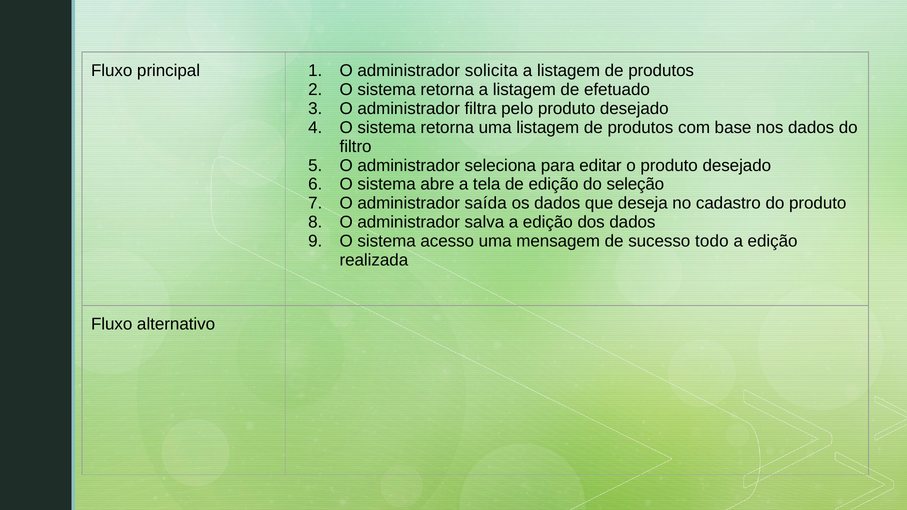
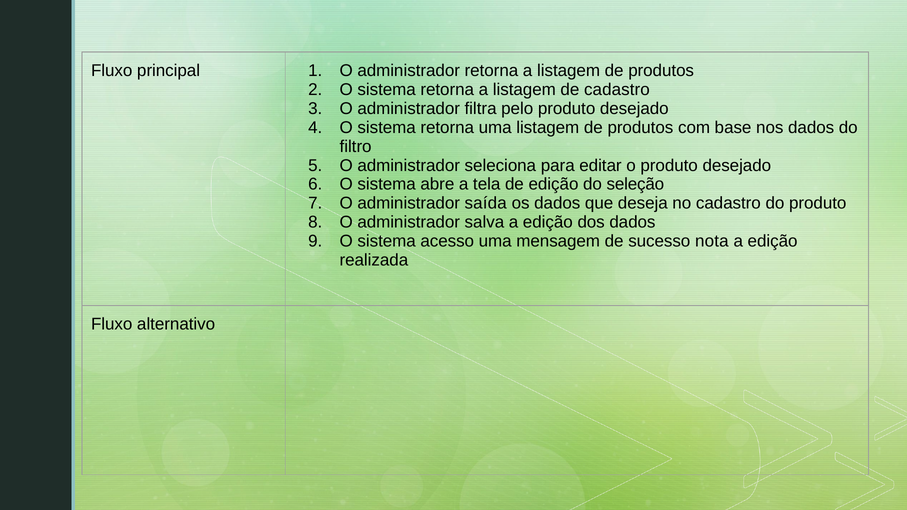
administrador solicita: solicita -> retorna (491, 71)
de efetuado: efetuado -> cadastro (617, 90)
todo: todo -> nota (712, 241)
